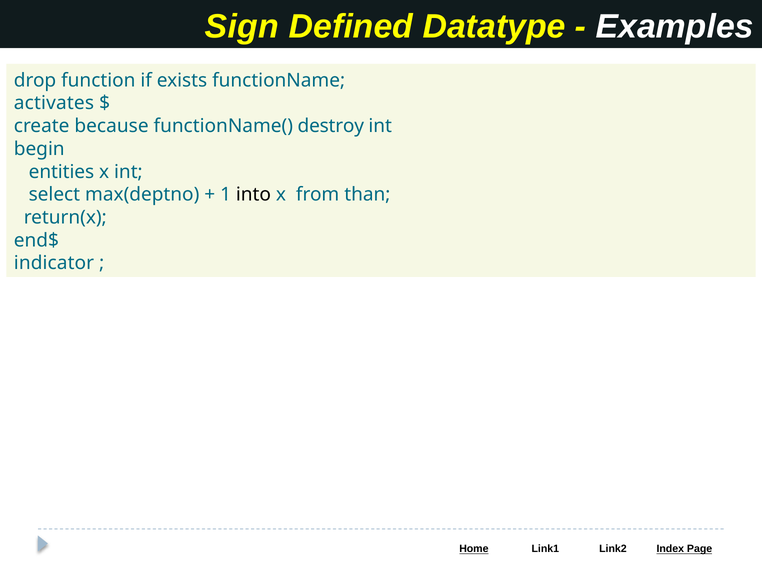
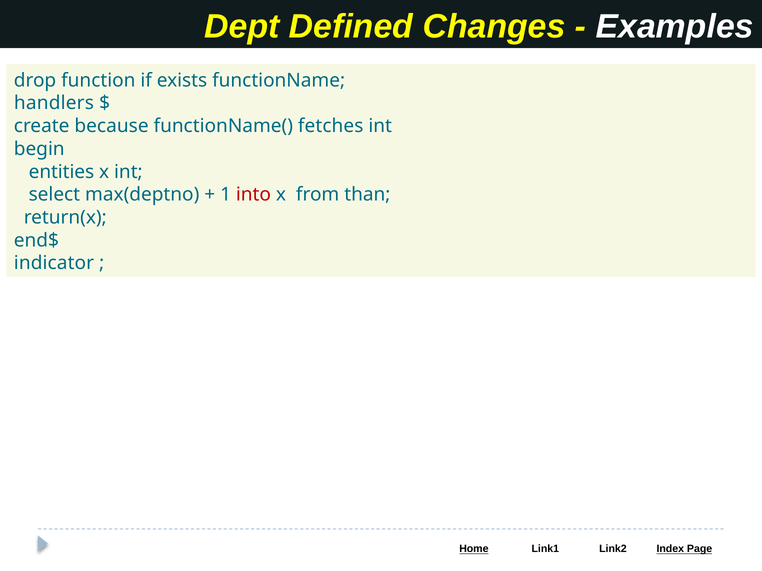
Sign: Sign -> Dept (242, 26)
Datatype: Datatype -> Changes (494, 26)
activates: activates -> handlers (54, 103)
destroy: destroy -> fetches (331, 126)
into colour: black -> red (253, 195)
